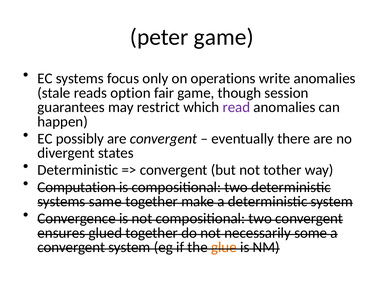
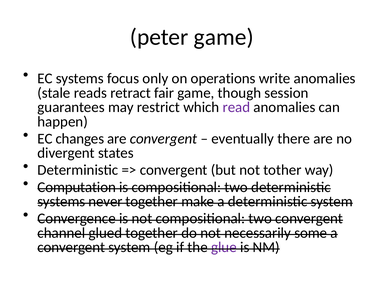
option: option -> retract (131, 93)
possibly: possibly -> changes (80, 139)
same: same -> never (105, 201)
ensures: ensures -> channel (61, 233)
glue colour: orange -> purple (224, 247)
